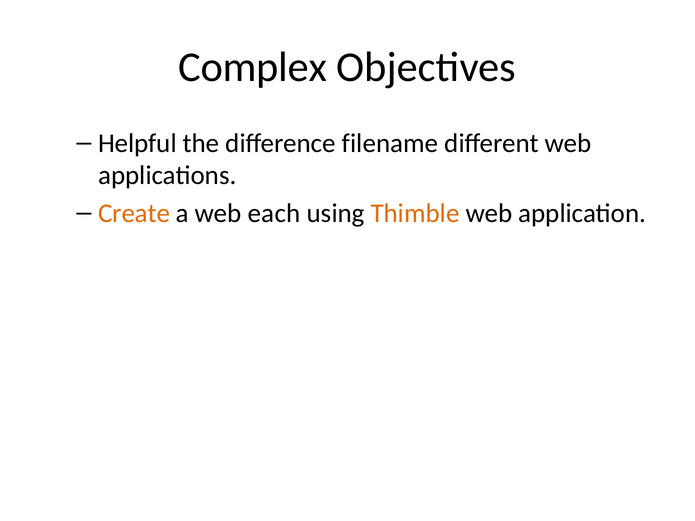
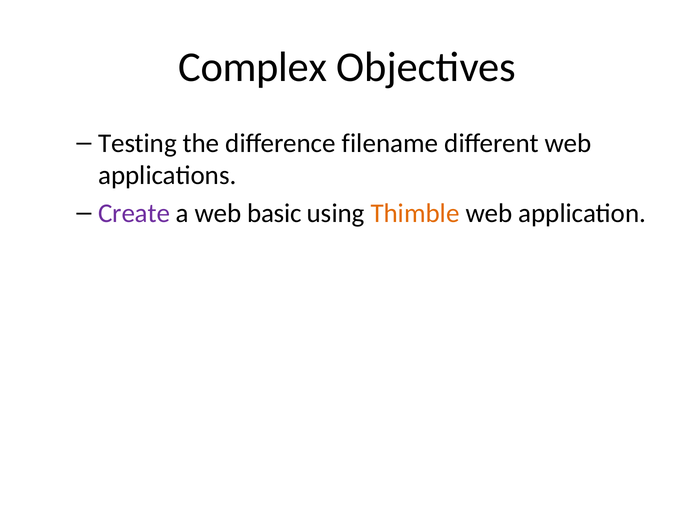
Helpful: Helpful -> Testing (137, 143)
Create colour: orange -> purple (134, 214)
each: each -> basic (274, 214)
